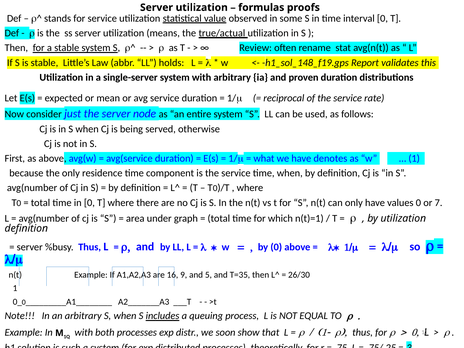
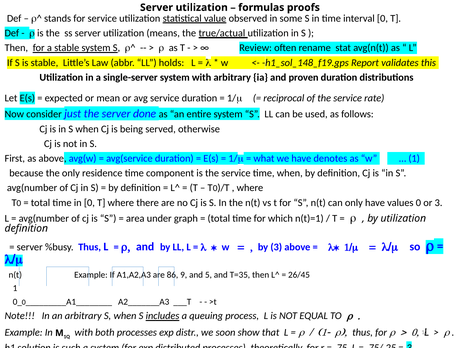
node: node -> done (145, 114)
or 7: 7 -> 3 (439, 203)
by 0: 0 -> 3 (276, 247)
16: 16 -> 86 (172, 275)
26/30: 26/30 -> 26/45 (299, 275)
